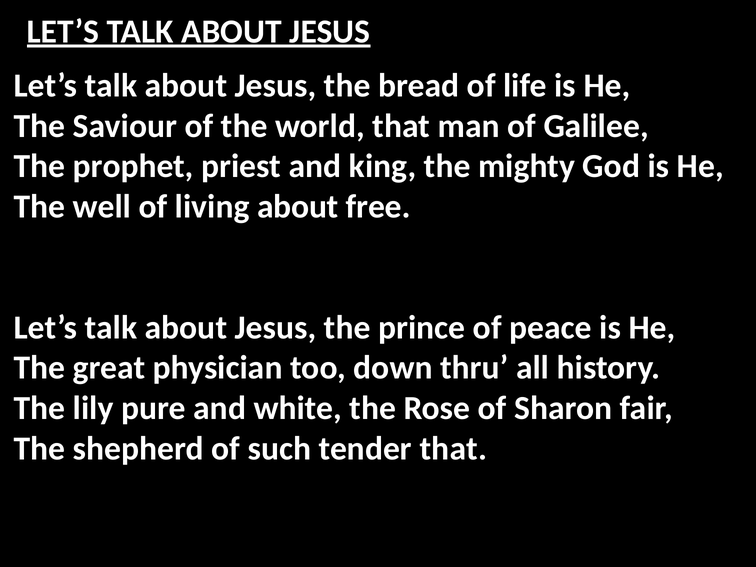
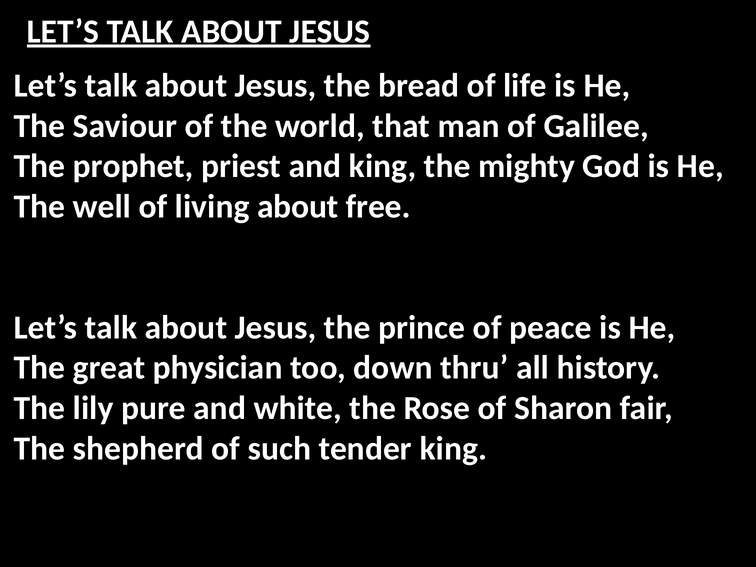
tender that: that -> king (453, 449)
